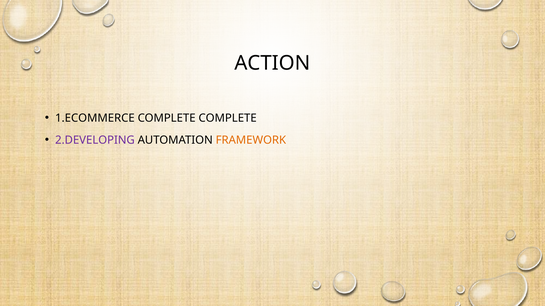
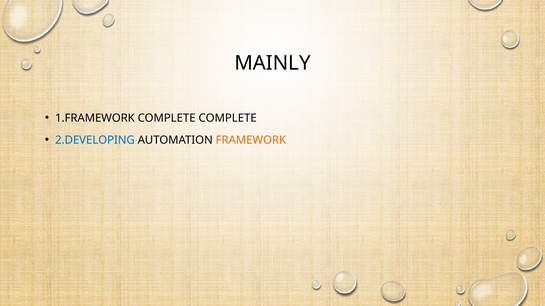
ACTION: ACTION -> MAINLY (272, 63)
1.ECOMMERCE: 1.ECOMMERCE -> 1.FRAMEWORK (95, 118)
2.DEVELOPING colour: purple -> blue (95, 140)
